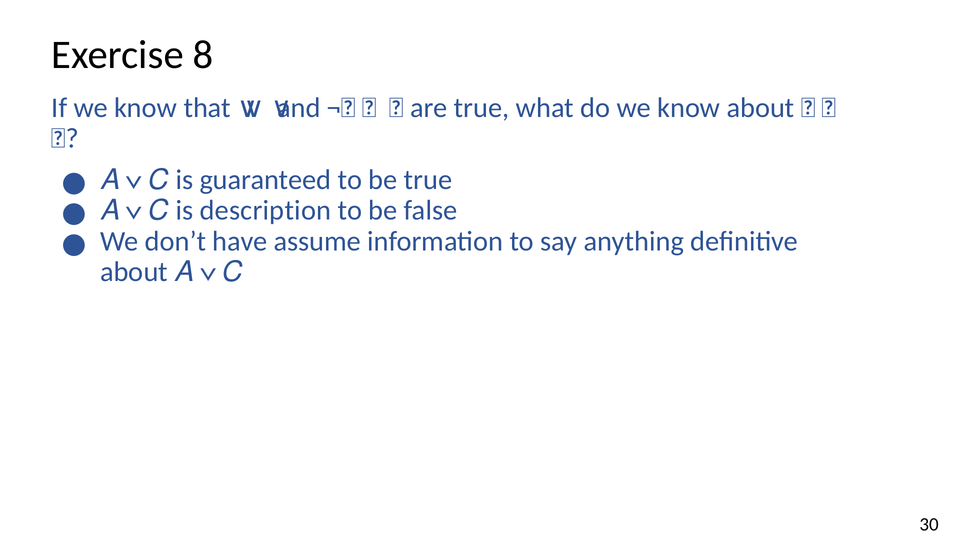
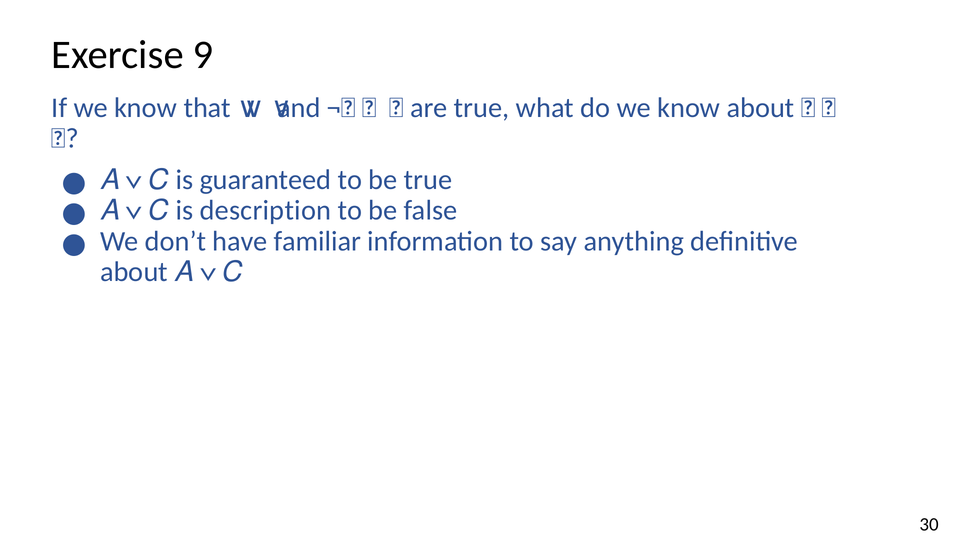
8: 8 -> 9 (203, 55)
assume: assume -> familiar (317, 241)
